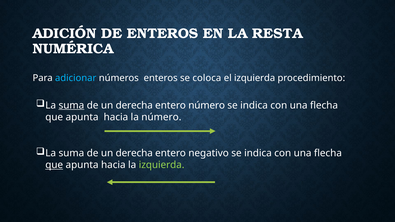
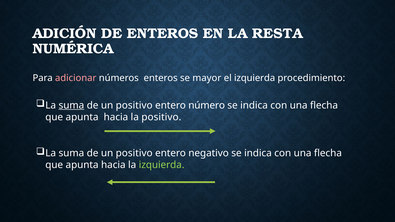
adicionar colour: light blue -> pink (76, 78)
coloca: coloca -> mayor (207, 78)
derecha: derecha -> positivo (134, 105)
la número: número -> positivo (161, 117)
derecha: derecha -> positivo (134, 153)
que underline: present -> none (54, 165)
